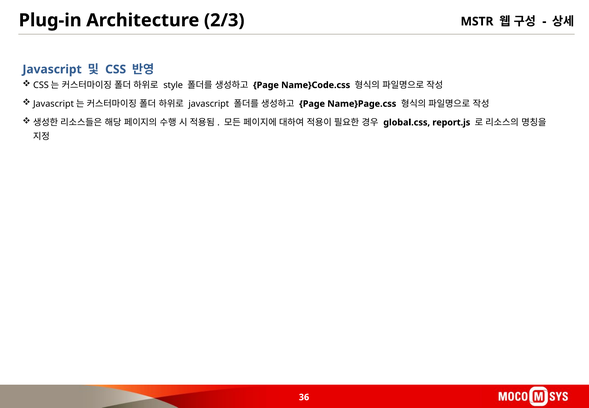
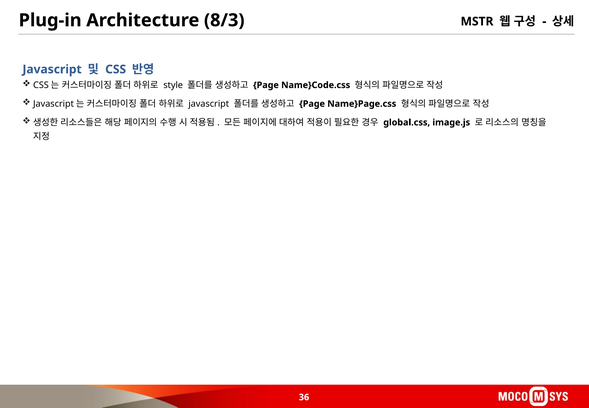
2/3: 2/3 -> 8/3 (224, 20)
report.js: report.js -> image.js (451, 122)
